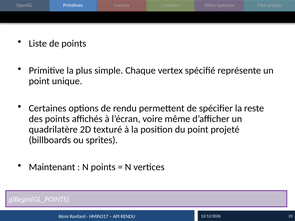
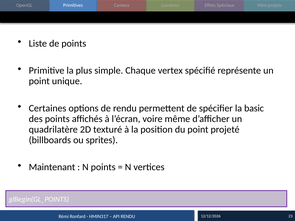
reste: reste -> basic (254, 108)
